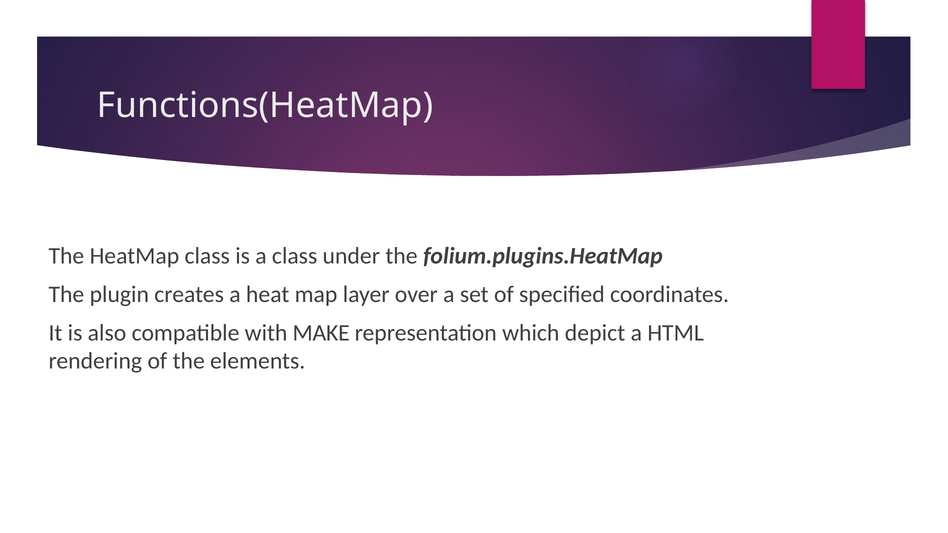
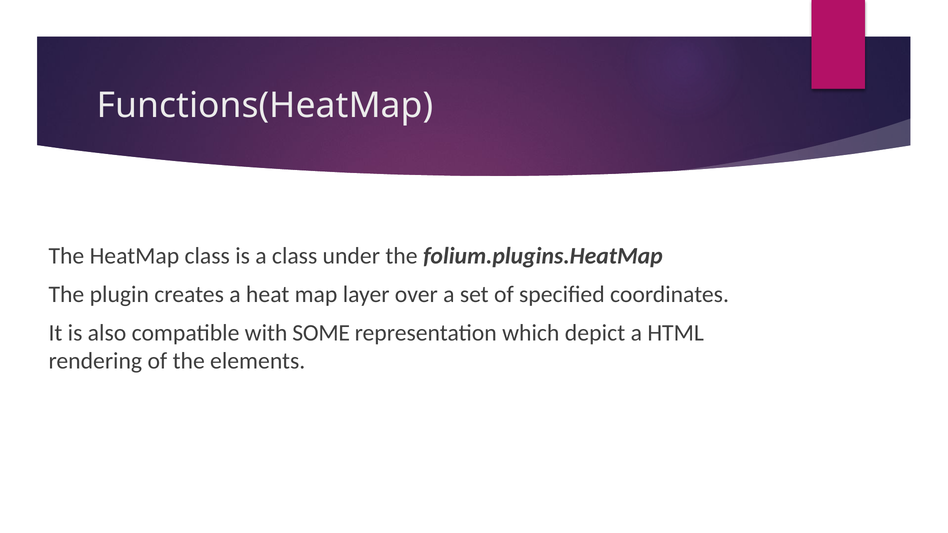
MAKE: MAKE -> SOME (321, 333)
